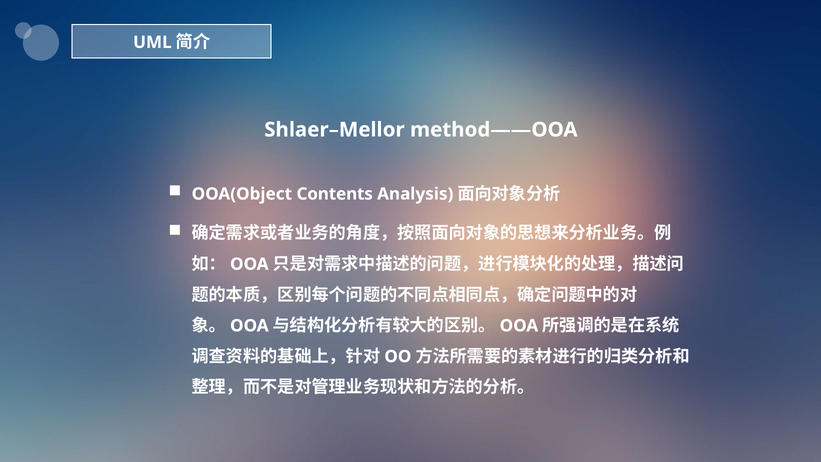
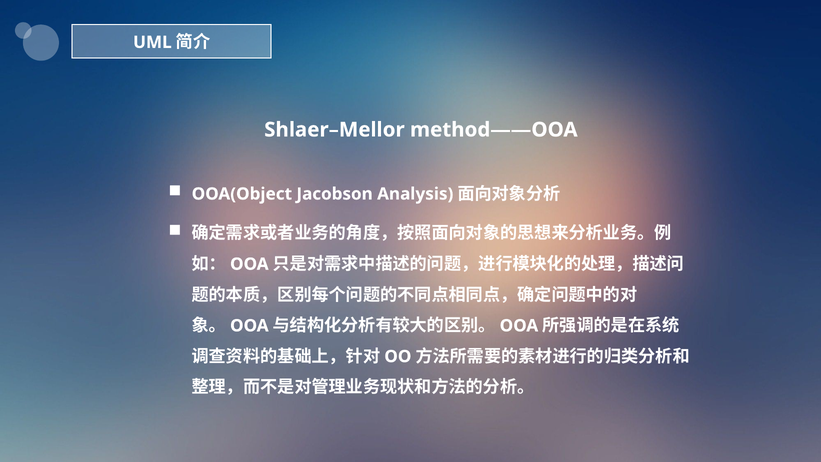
Contents: Contents -> Jacobson (335, 194)
